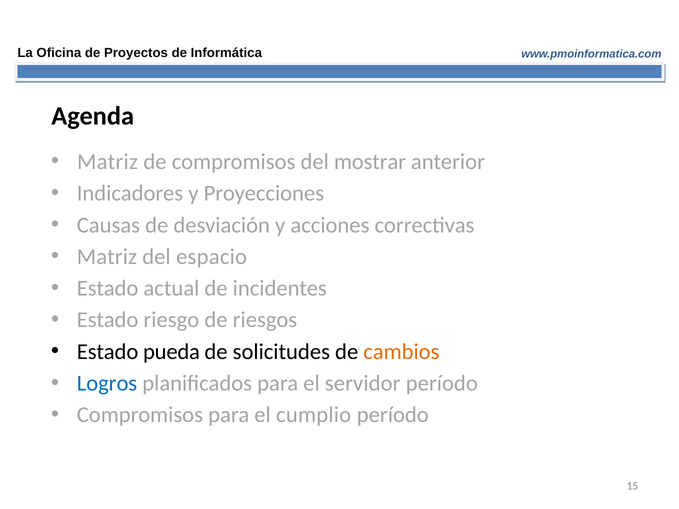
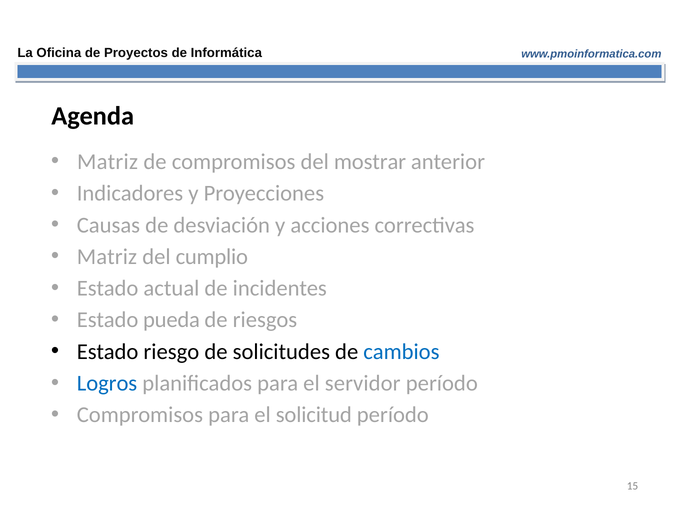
espacio: espacio -> cumplio (212, 257)
riesgo: riesgo -> pueda (172, 320)
pueda: pueda -> riesgo (171, 352)
cambios colour: orange -> blue (401, 352)
cumplio: cumplio -> solicitud (314, 415)
